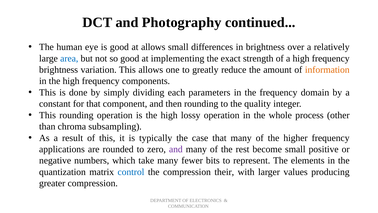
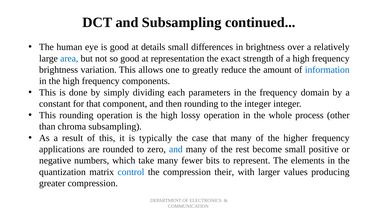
and Photography: Photography -> Subsampling (182, 22)
at allows: allows -> details (153, 47)
implementing: implementing -> representation (178, 58)
information colour: orange -> blue (327, 70)
the quality: quality -> integer (258, 104)
and colour: purple -> blue (176, 149)
